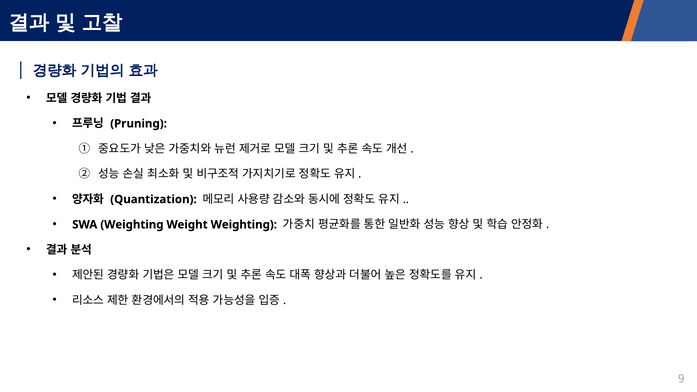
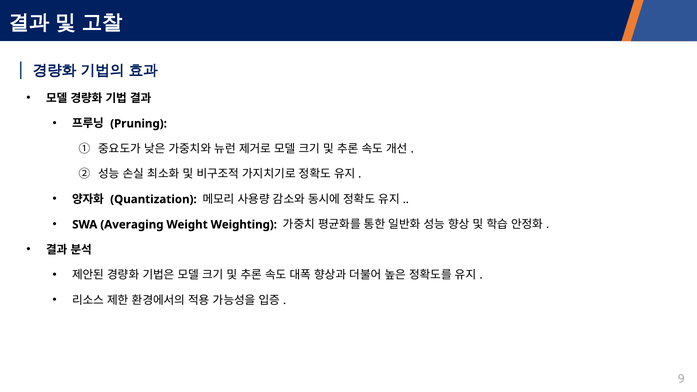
SWA Weighting: Weighting -> Averaging (132, 225)
